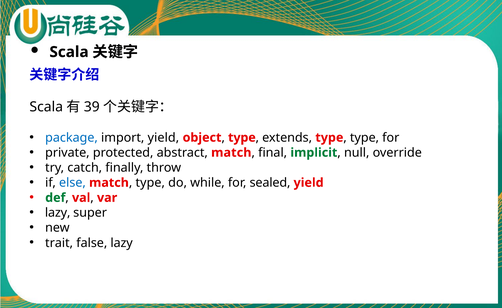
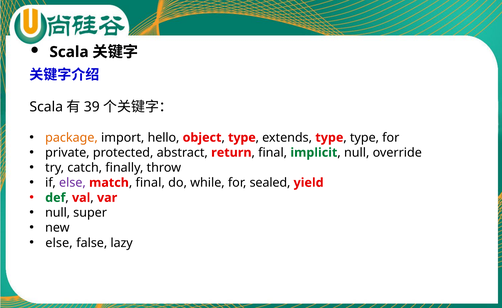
package colour: blue -> orange (71, 138)
import yield: yield -> hello (164, 138)
abstract match: match -> return (231, 153)
else colour: blue -> purple (72, 183)
type: type -> final (150, 183)
lazy: lazy -> null (58, 213)
trait: trait -> else (59, 243)
